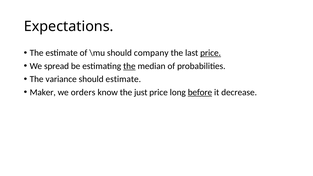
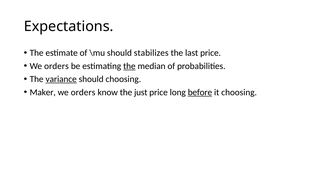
company: company -> stabilizes (151, 53)
price underline: present -> none (211, 53)
spread: spread -> orders (56, 66)
variance underline: none -> present (61, 79)
should estimate: estimate -> choosing (123, 79)
it decrease: decrease -> choosing (239, 92)
